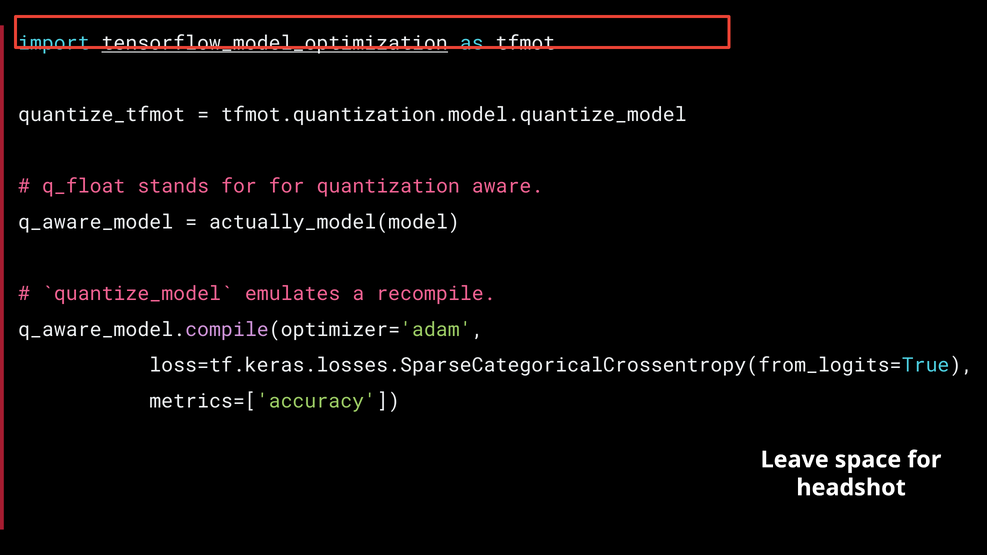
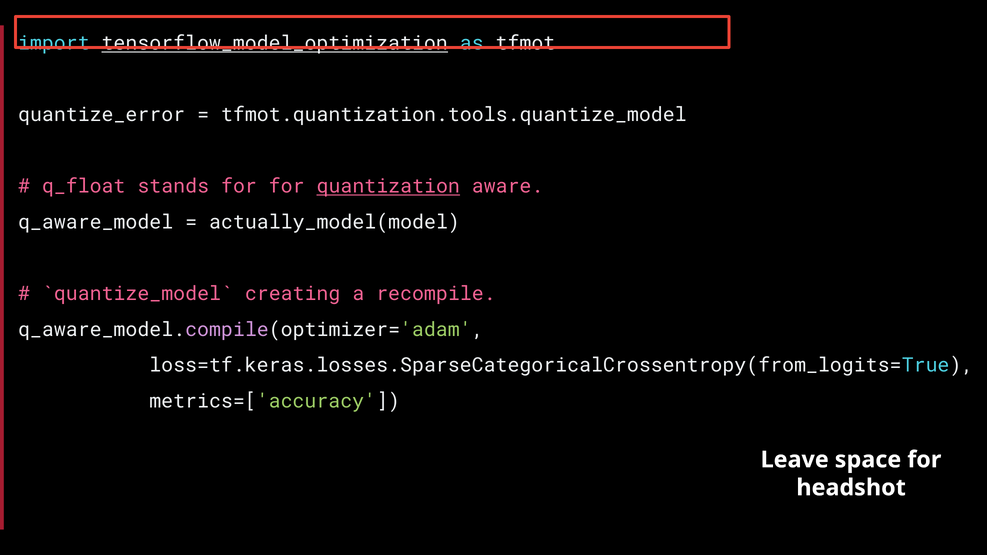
quantize_tfmot: quantize_tfmot -> quantize_error (102, 115)
tfmot.quantization.model.quantize_model: tfmot.quantization.model.quantize_model -> tfmot.quantization.tools.quantize_model (454, 115)
quantization underline: none -> present (388, 186)
emulates: emulates -> creating (293, 294)
